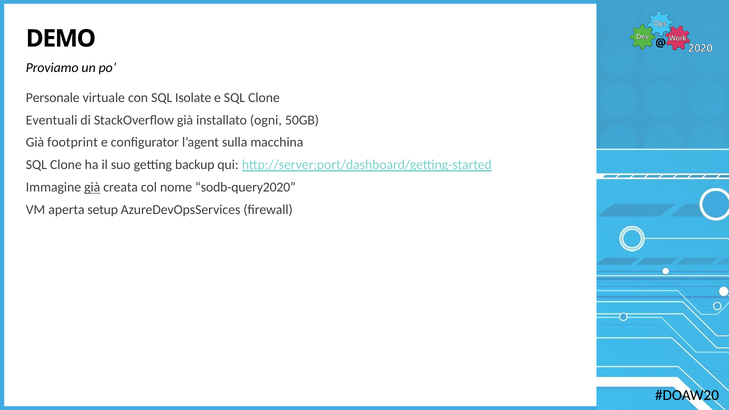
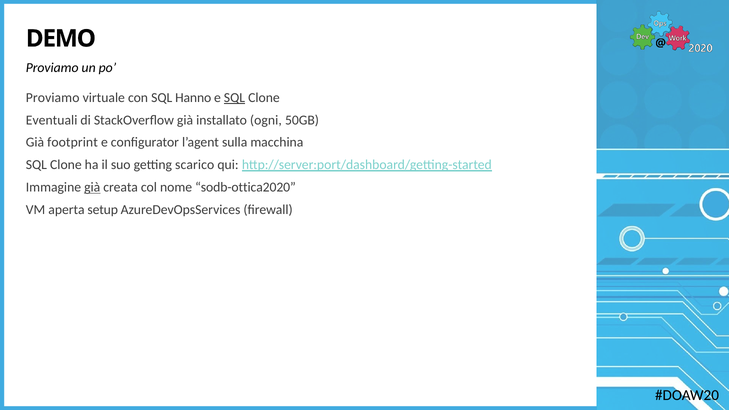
Personale: Personale -> Proviamo (53, 98)
Isolate: Isolate -> Hanno (193, 98)
SQL underline: none -> present (234, 98)
backup: backup -> scarico (195, 165)
sodb-query2020: sodb-query2020 -> sodb-ottica2020 (245, 187)
